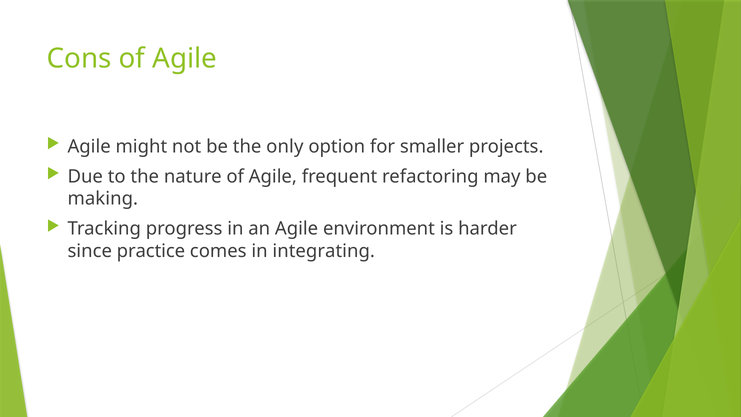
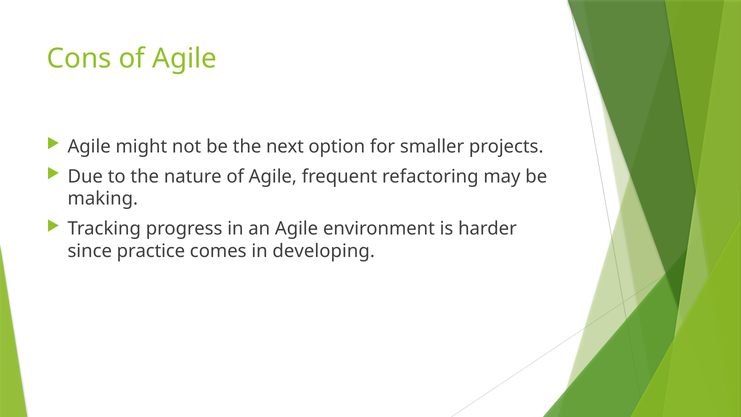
only: only -> next (285, 147)
integrating: integrating -> developing (324, 251)
